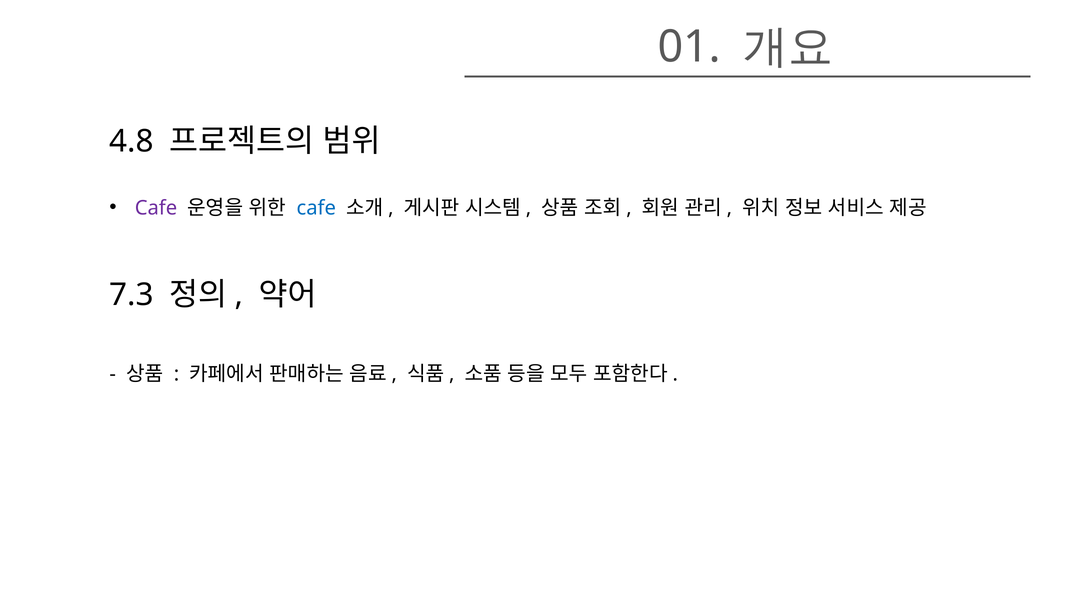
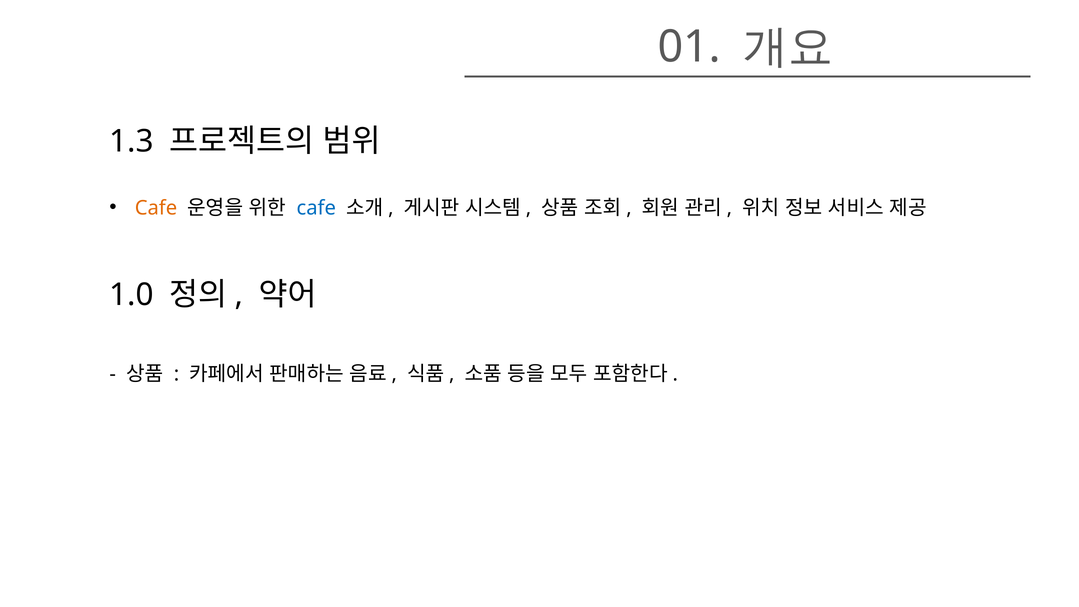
4.8: 4.8 -> 1.3 (132, 141)
Cafe colour: purple -> orange (156, 208)
7.3: 7.3 -> 1.0 (132, 295)
